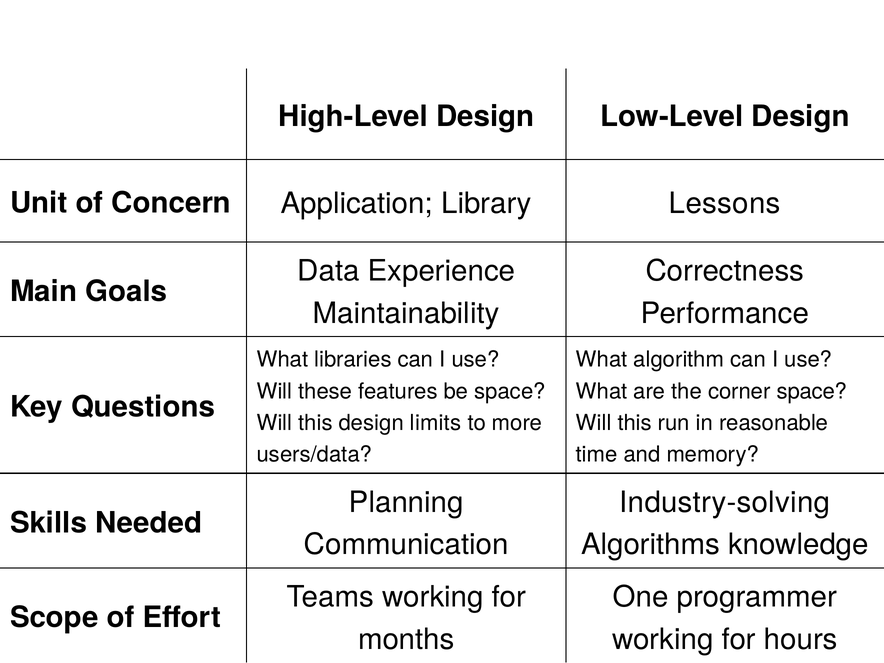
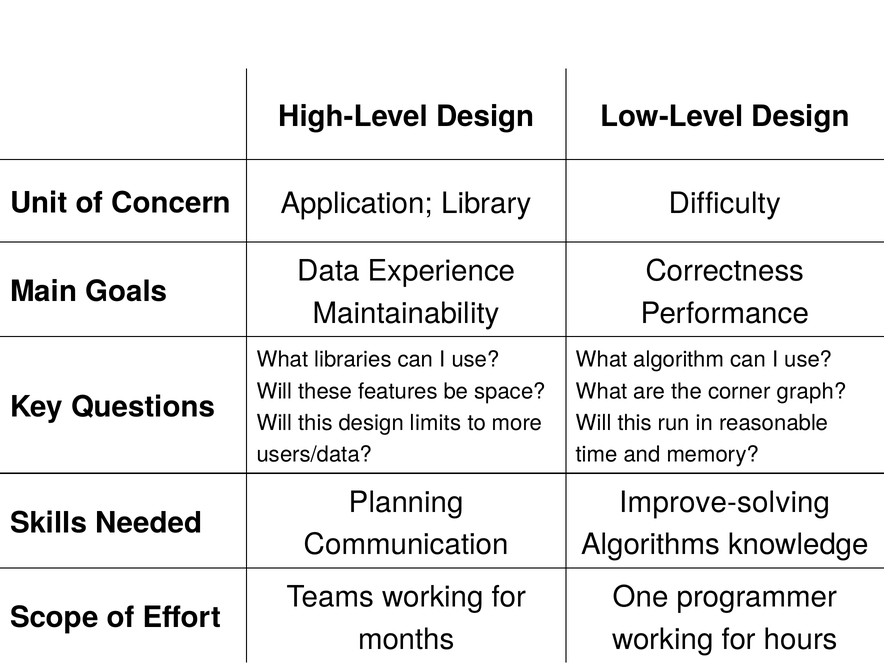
Lessons: Lessons -> Difficulty (725, 204)
corner space: space -> graph (812, 391)
Industry-solving: Industry-solving -> Improve-solving (725, 502)
